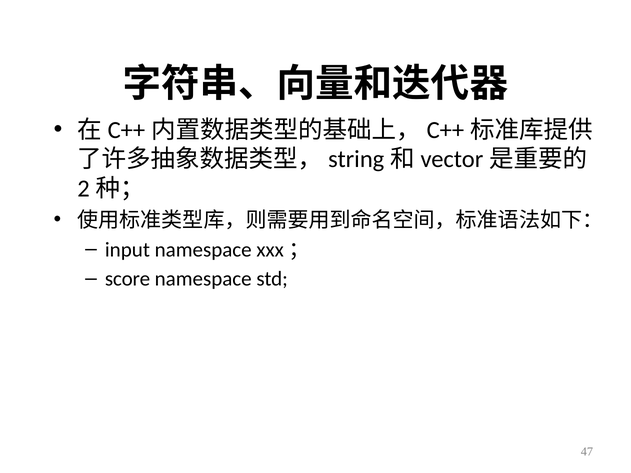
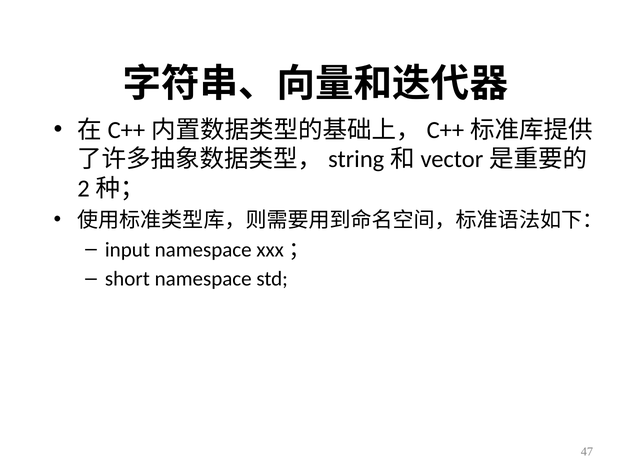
score: score -> short (127, 279)
